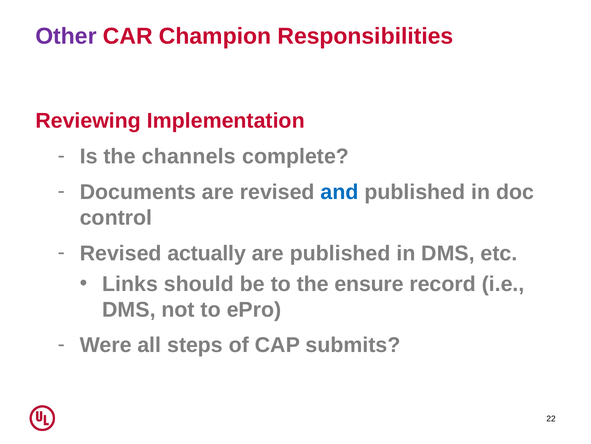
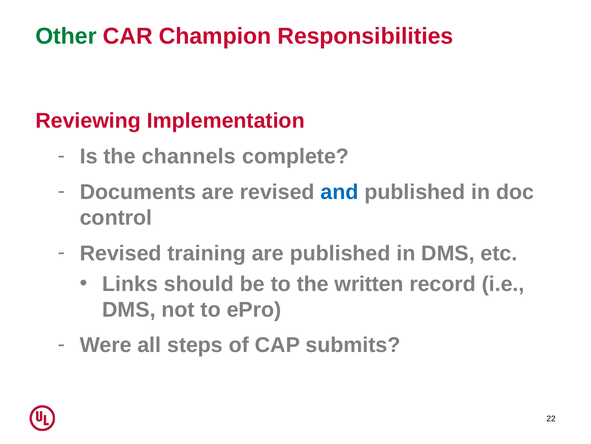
Other colour: purple -> green (66, 36)
actually: actually -> training (207, 253)
ensure: ensure -> written (369, 284)
